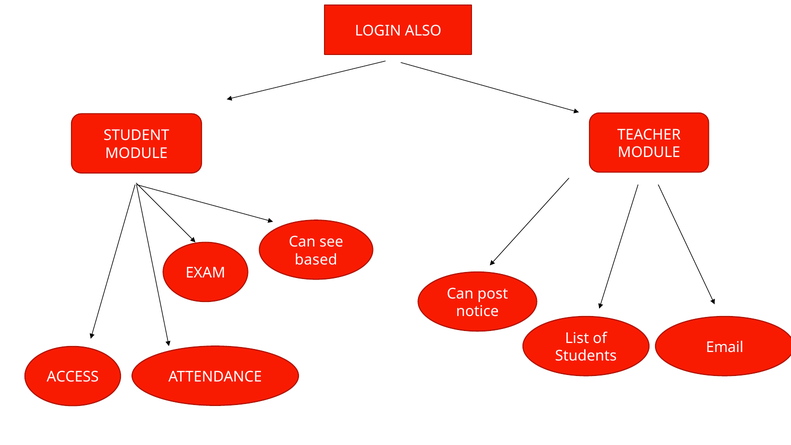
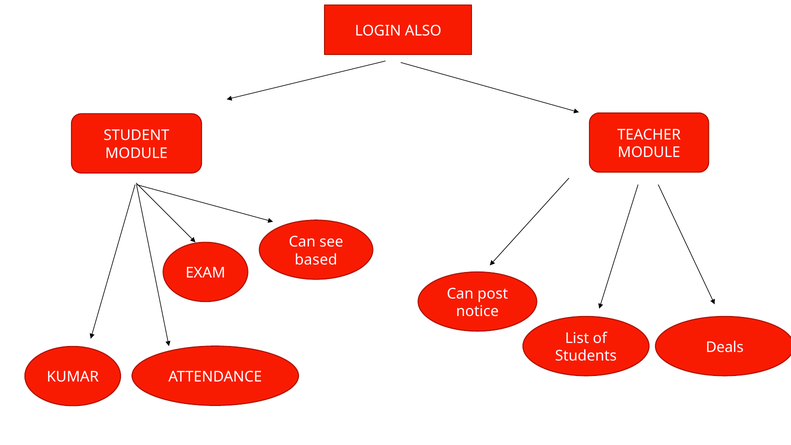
Email: Email -> Deals (725, 347)
ACCESS: ACCESS -> KUMAR (73, 377)
